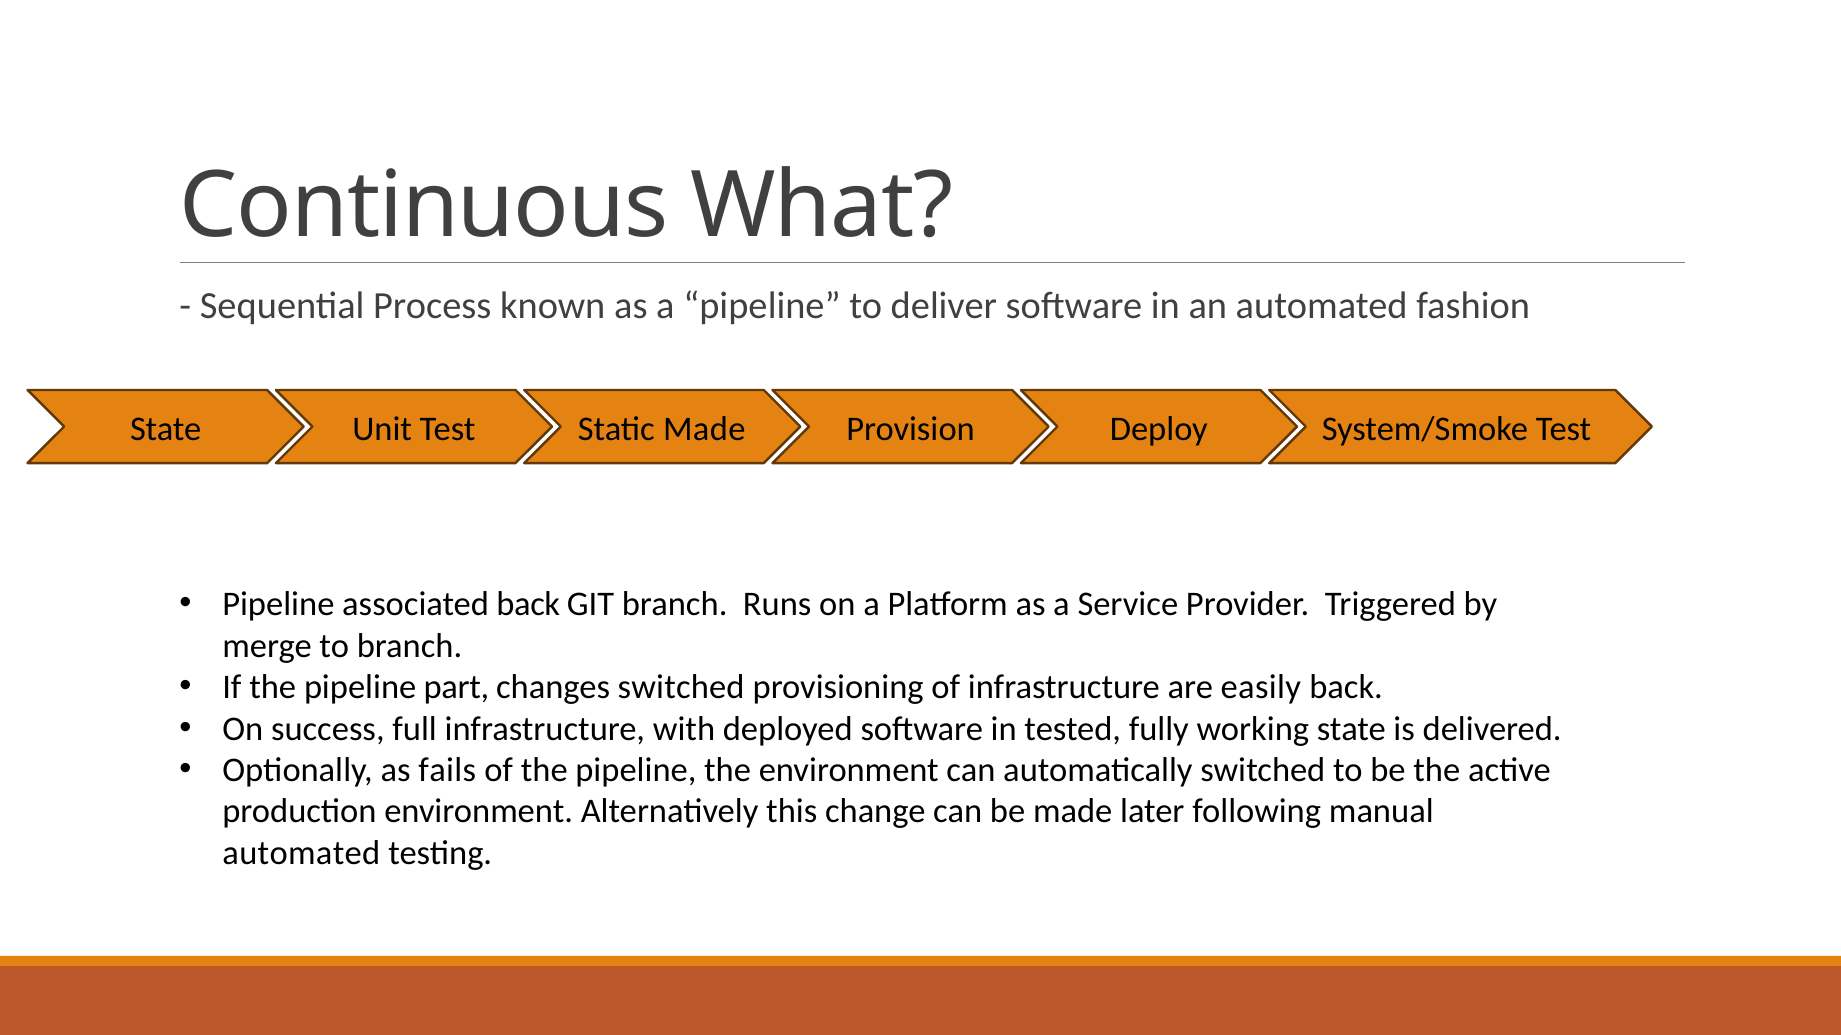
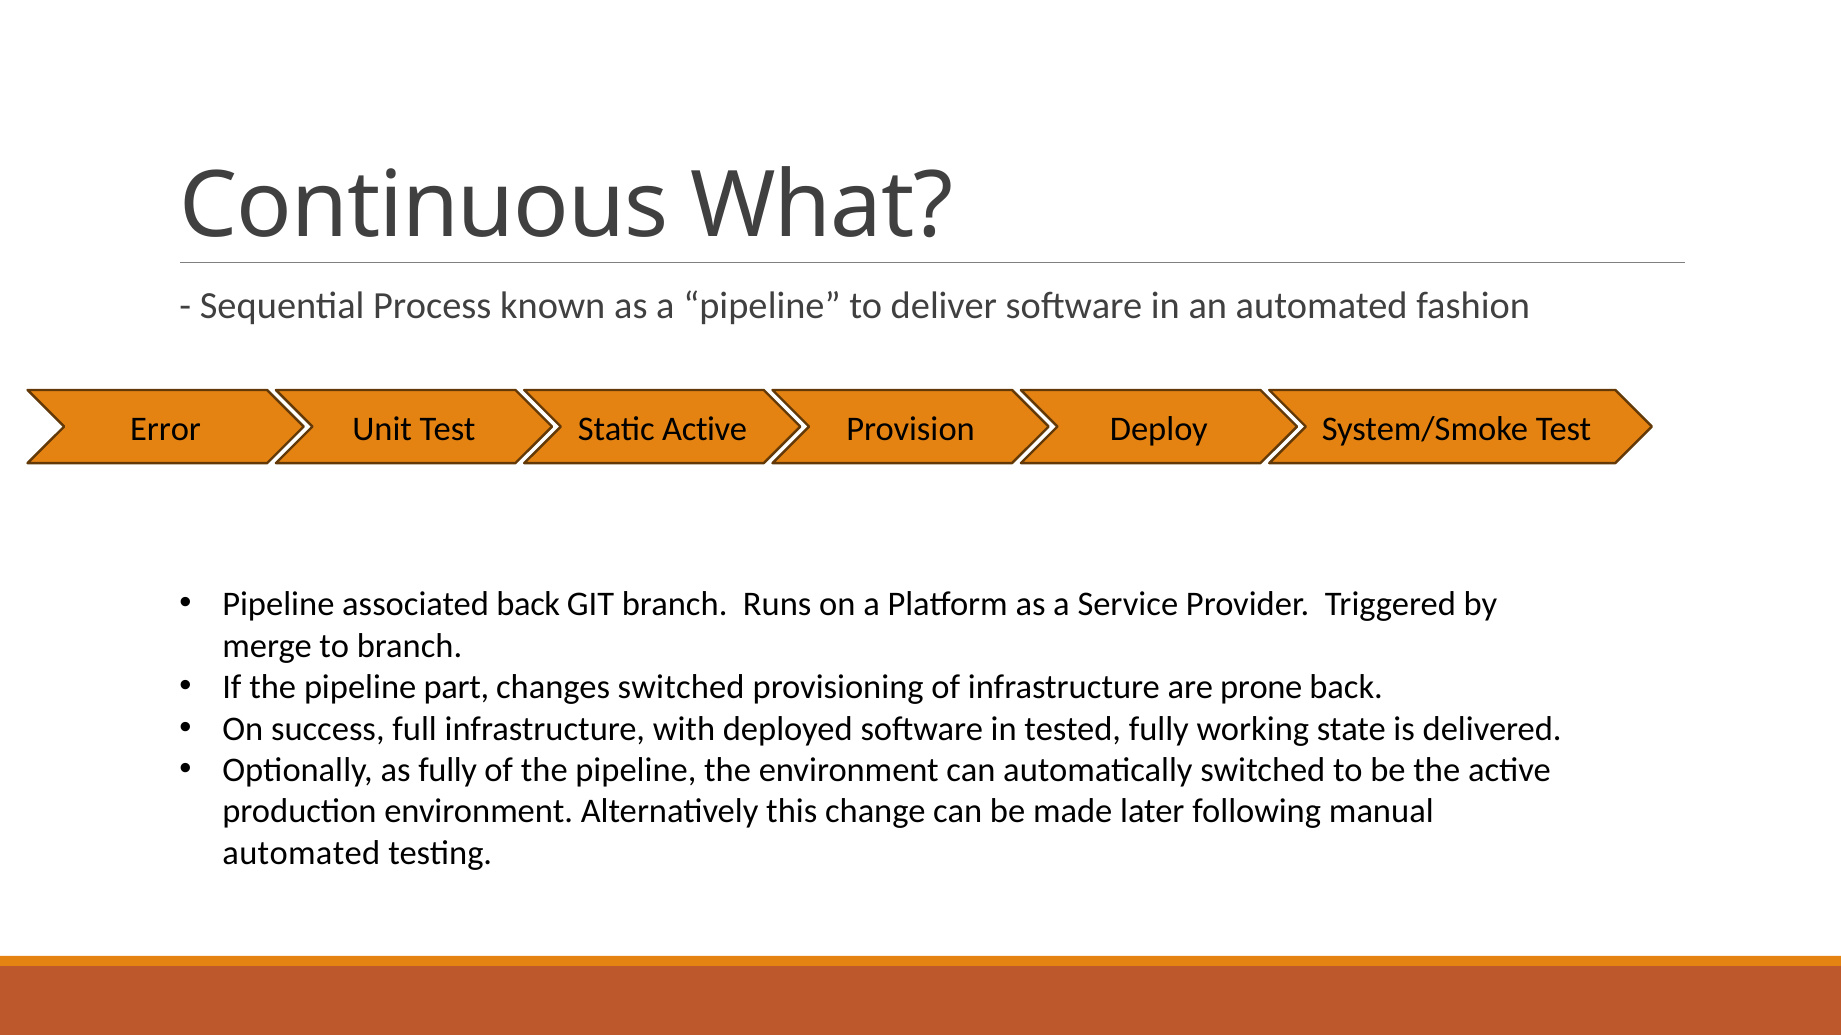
State: State -> Error (166, 429)
Static Made: Made -> Active (705, 429)
easily: easily -> prone (1261, 688)
as fails: fails -> fully (448, 770)
